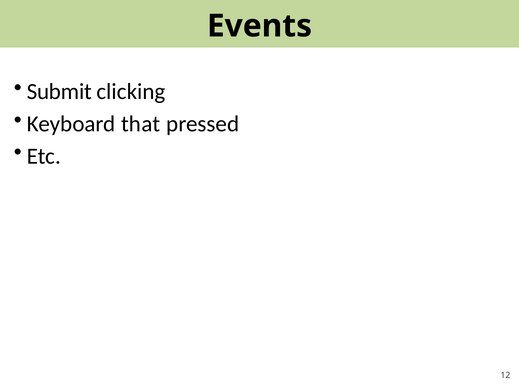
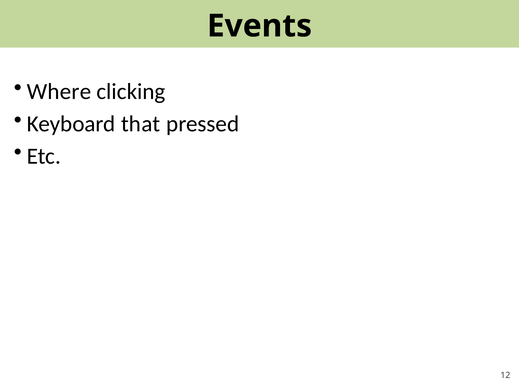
Submit: Submit -> Where (59, 92)
